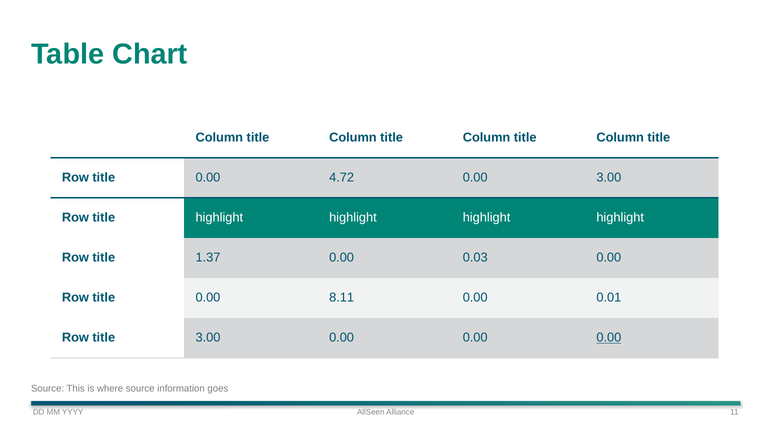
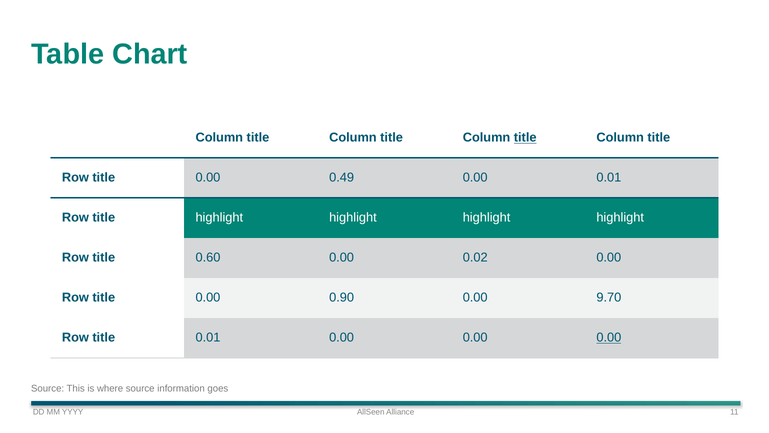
title underline: none -> present (525, 138)
4.72: 4.72 -> 0.49 (342, 177)
0.00 3.00: 3.00 -> 0.01 (609, 177)
1.37: 1.37 -> 0.60 (208, 257)
0.03: 0.03 -> 0.02 (475, 257)
8.11: 8.11 -> 0.90 (342, 297)
0.01: 0.01 -> 9.70 (609, 297)
title 3.00: 3.00 -> 0.01 (208, 337)
